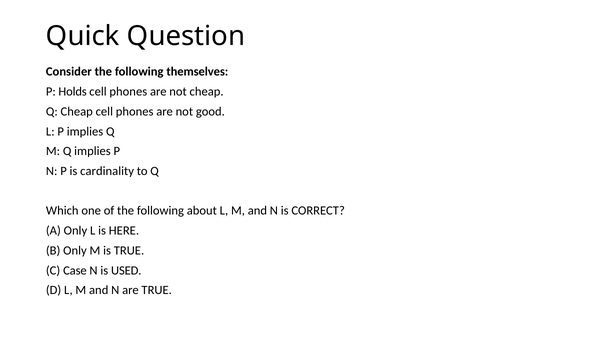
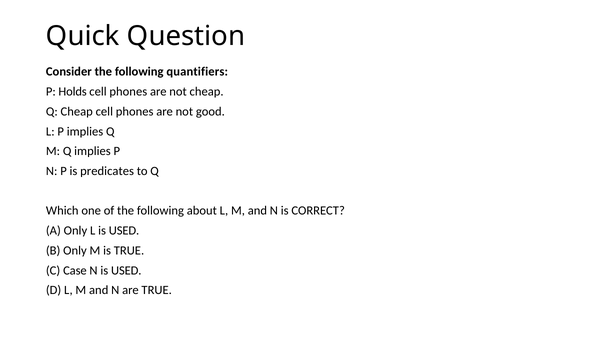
themselves: themselves -> quantifiers (197, 72)
cardinality: cardinality -> predicates (107, 171)
L is HERE: HERE -> USED (124, 231)
